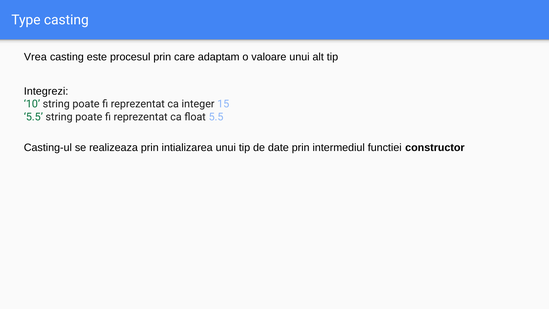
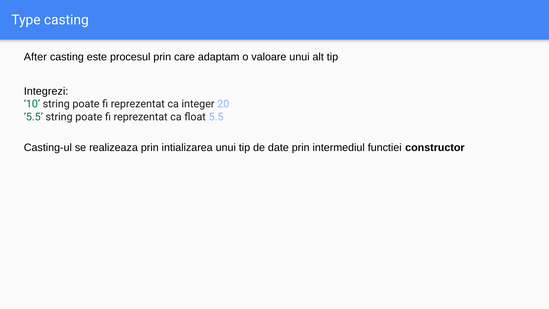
Vrea: Vrea -> After (35, 57)
15: 15 -> 20 (223, 104)
